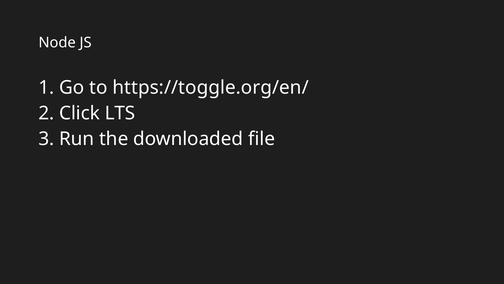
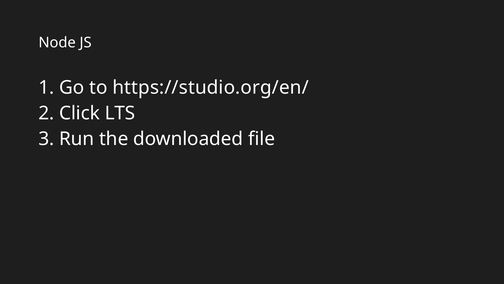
https://toggle.org/en/: https://toggle.org/en/ -> https://studio.org/en/ (211, 87)
